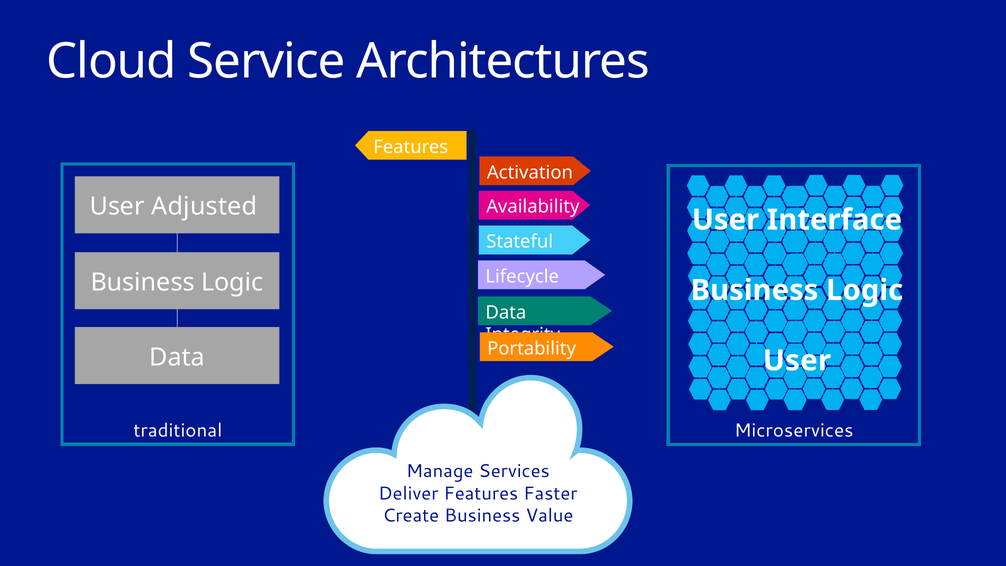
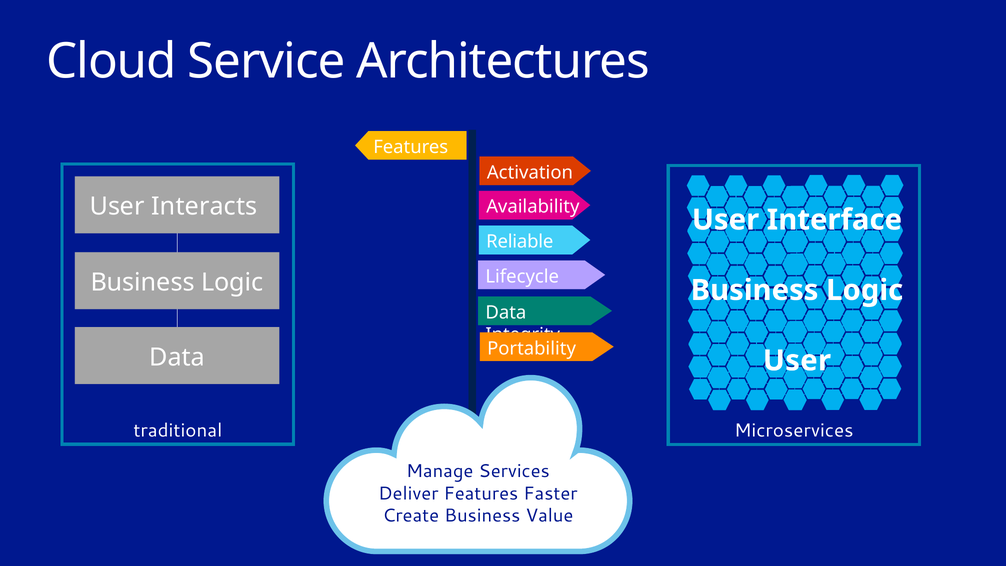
Adjusted: Adjusted -> Interacts (204, 206)
Stateful: Stateful -> Reliable (520, 242)
